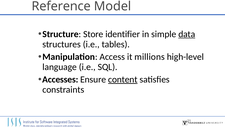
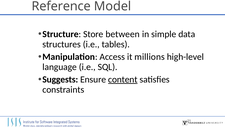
identifier: identifier -> between (123, 34)
data underline: present -> none (187, 34)
Accesses: Accesses -> Suggests (60, 79)
